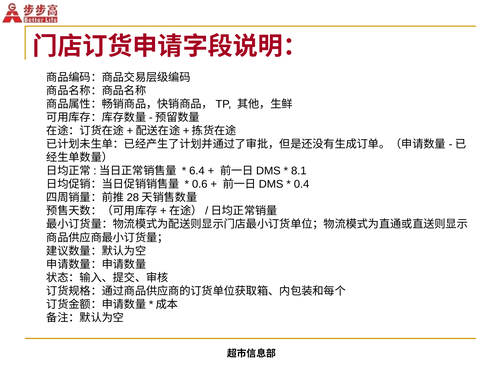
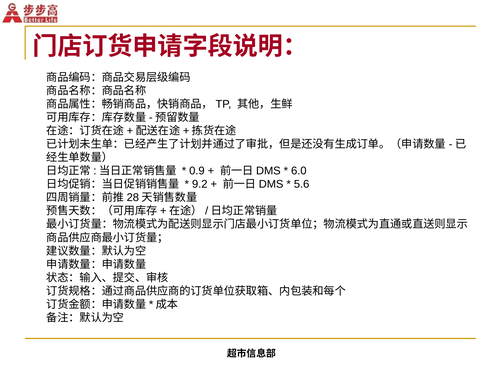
6.4: 6.4 -> 0.9 (197, 171)
8.1: 8.1 -> 6.0 (299, 171)
0.6: 0.6 -> 9.2 (200, 184)
0.4: 0.4 -> 5.6 (302, 184)
